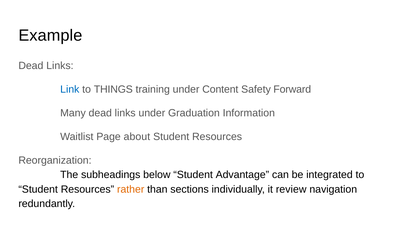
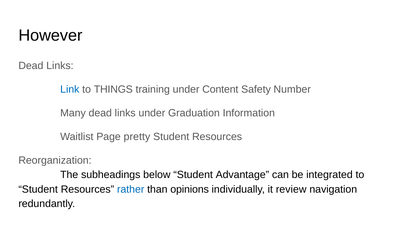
Example: Example -> However (50, 35)
Forward: Forward -> Number (292, 89)
about: about -> pretty (137, 137)
rather colour: orange -> blue (131, 189)
sections: sections -> opinions (190, 189)
